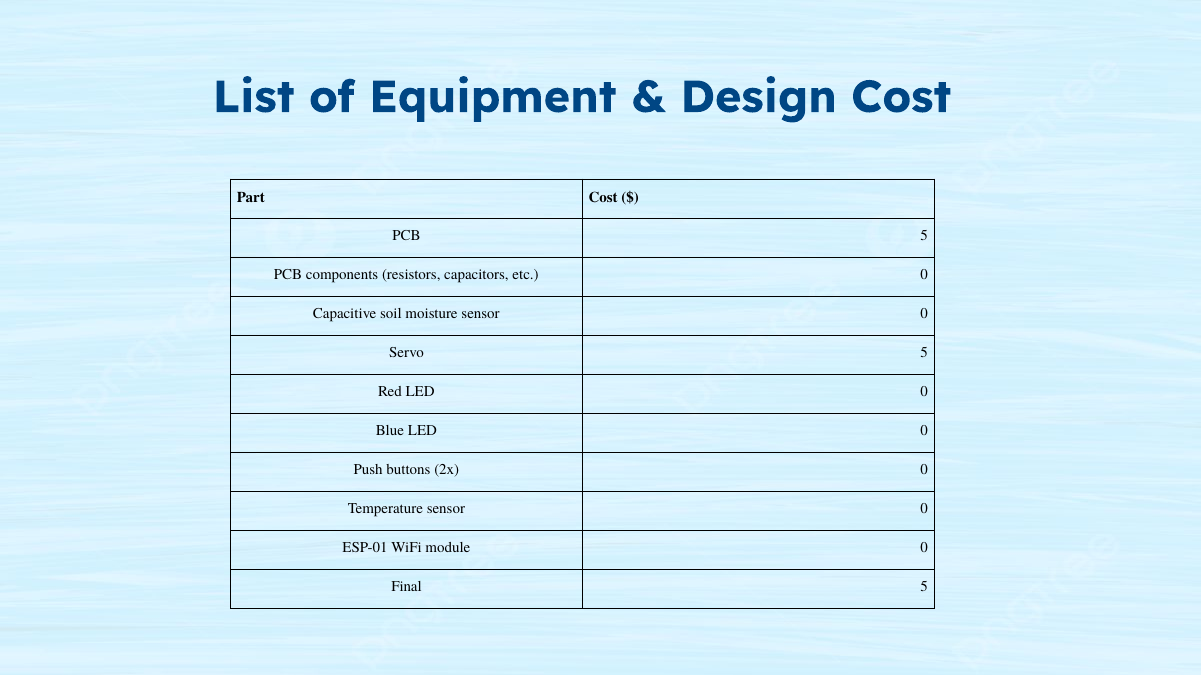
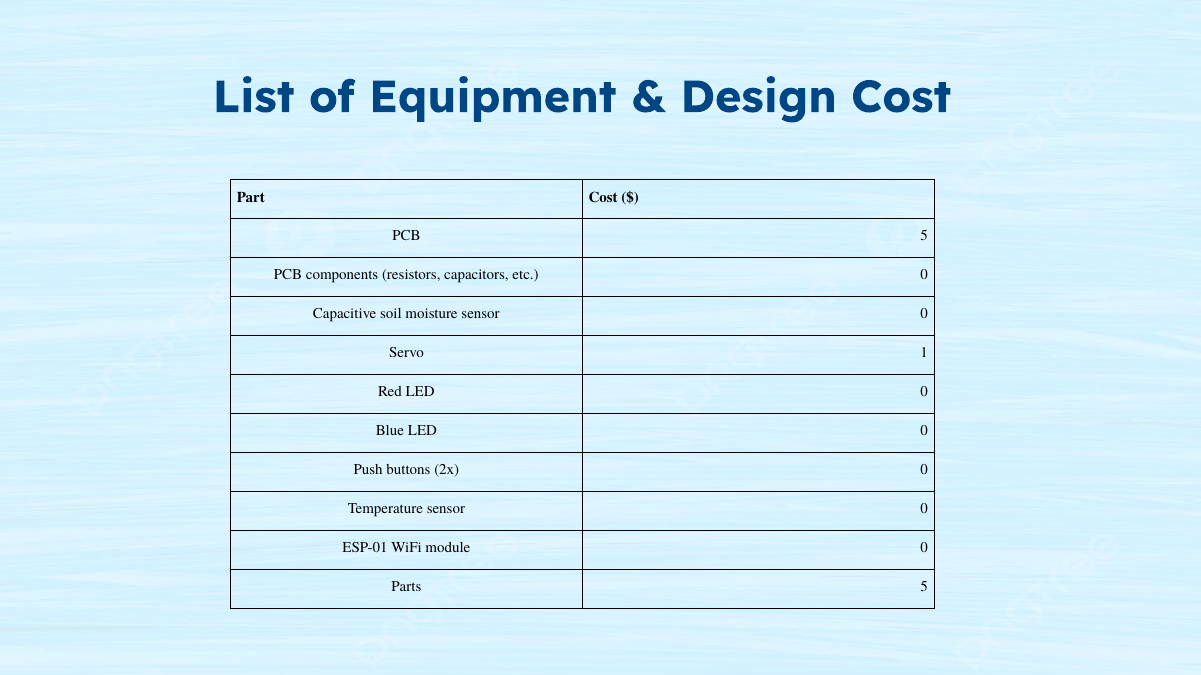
Servo 5: 5 -> 1 (924, 353)
Final: Final -> Parts (406, 587)
